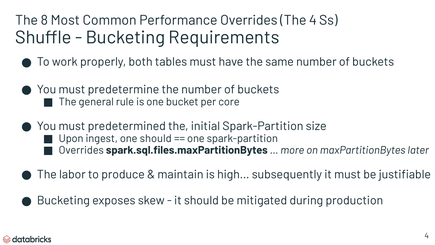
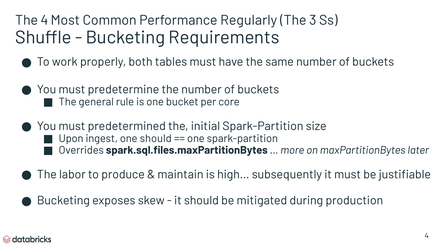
The 8: 8 -> 4 (44, 20)
Performance Overrides: Overrides -> Regularly (249, 20)
The 4: 4 -> 3 (313, 20)
